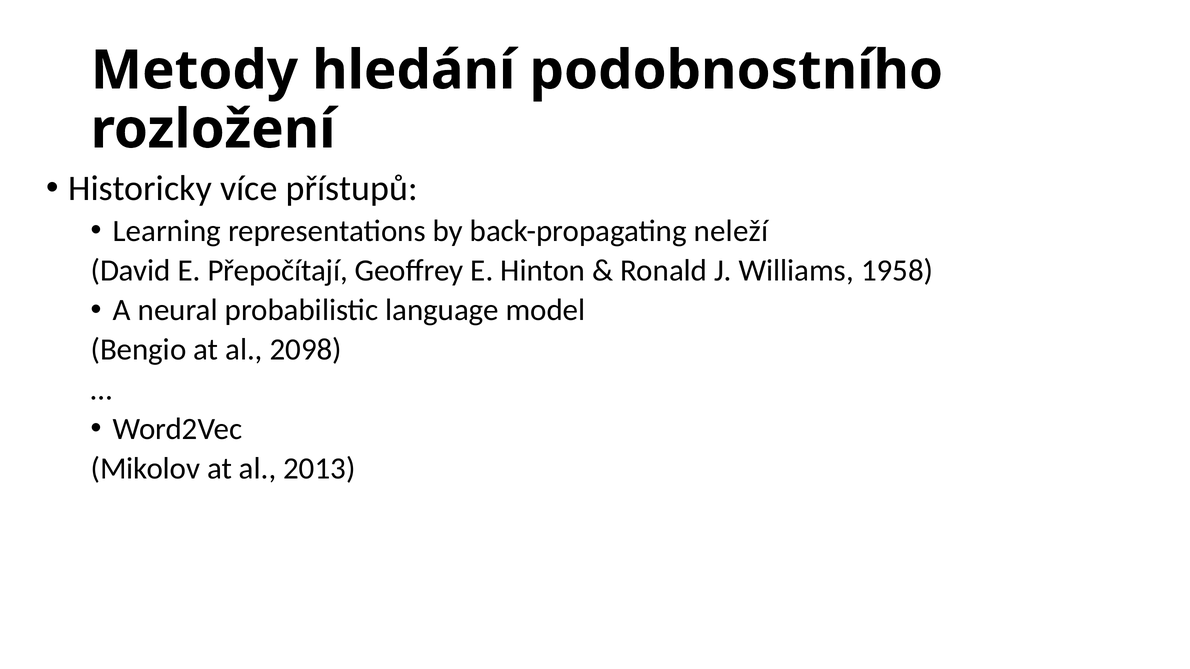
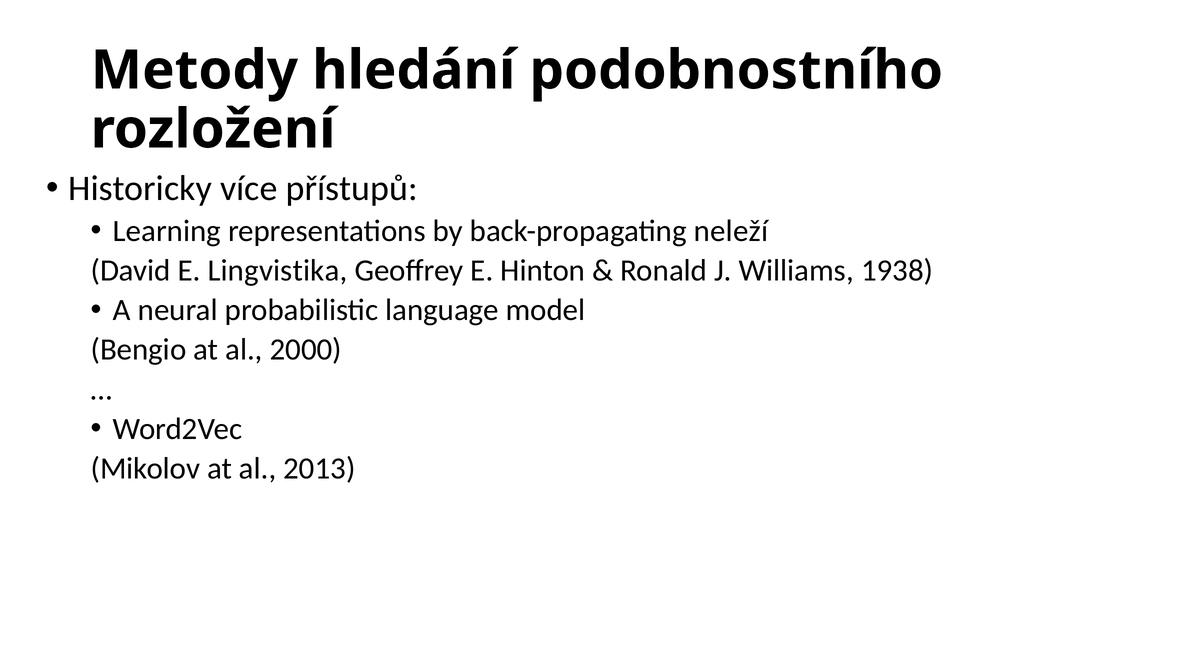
Přepočítají: Přepočítají -> Lingvistika (277, 271)
1958: 1958 -> 1938 (897, 271)
2098: 2098 -> 2000 (306, 350)
